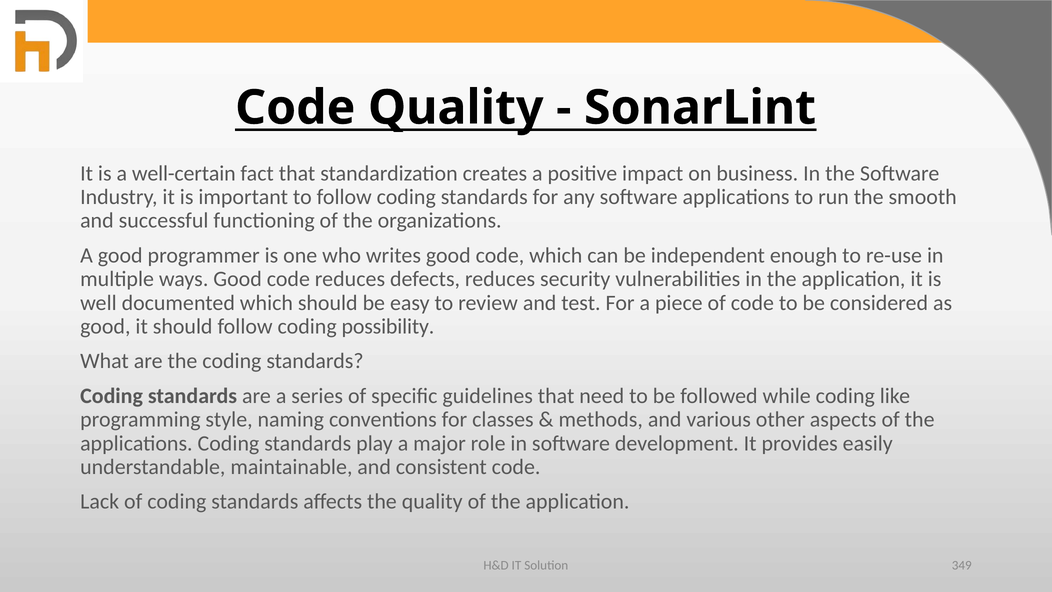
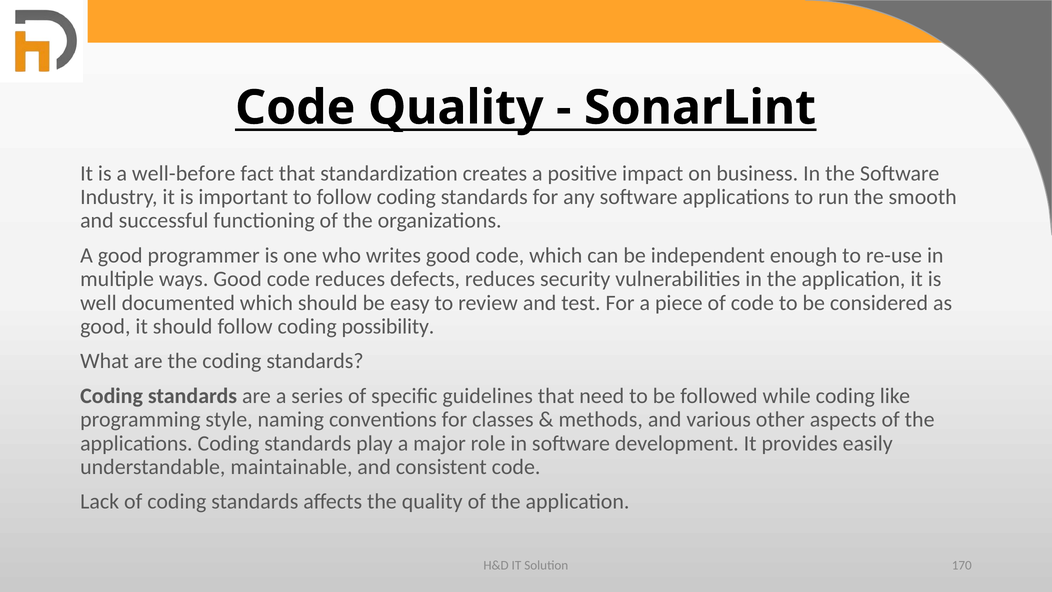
well-certain: well-certain -> well-before (184, 173)
349: 349 -> 170 (962, 565)
